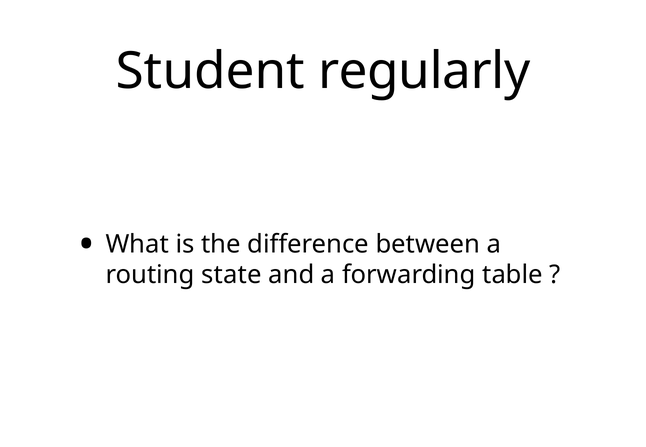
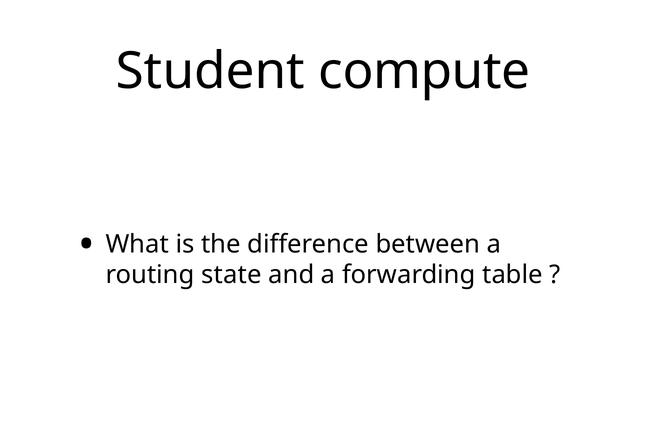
regularly: regularly -> compute (424, 71)
